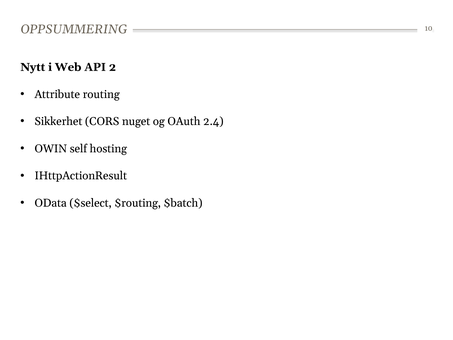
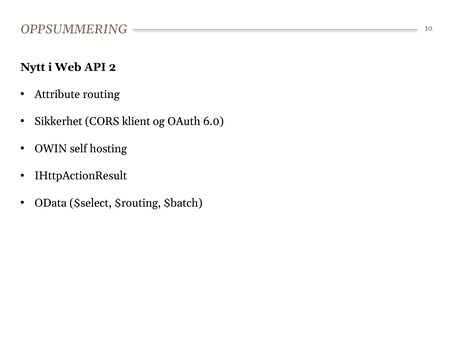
nuget: nuget -> klient (136, 121)
2.4: 2.4 -> 6.0 (213, 121)
